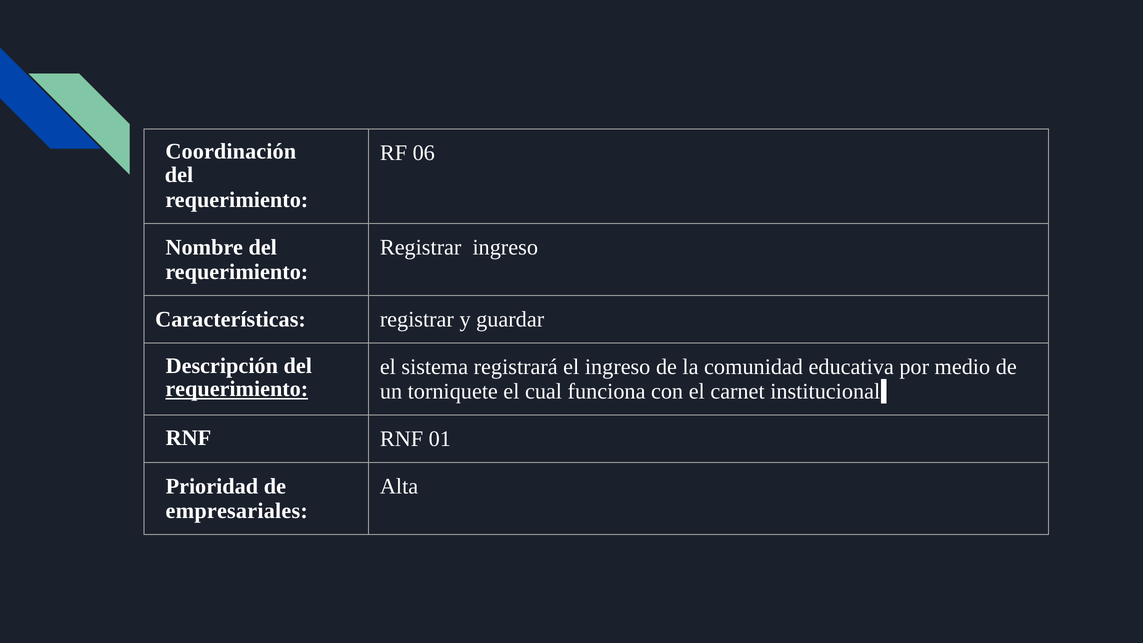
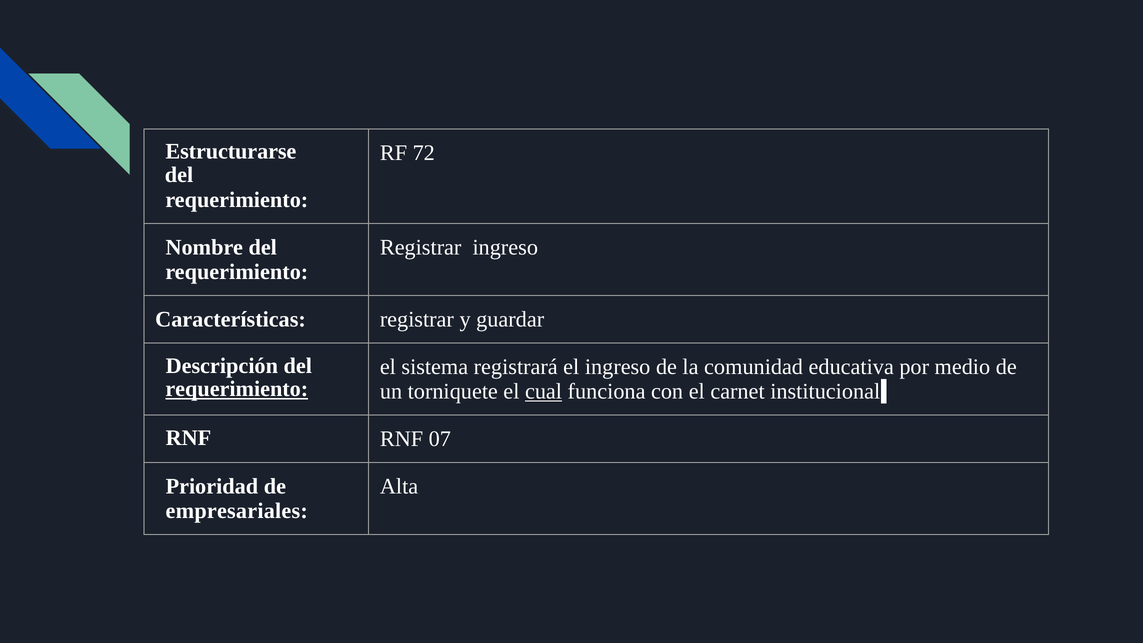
Coordinación: Coordinación -> Estructurarse (231, 152)
06: 06 -> 72 (424, 153)
cual underline: none -> present (544, 391)
01: 01 -> 07 (440, 439)
